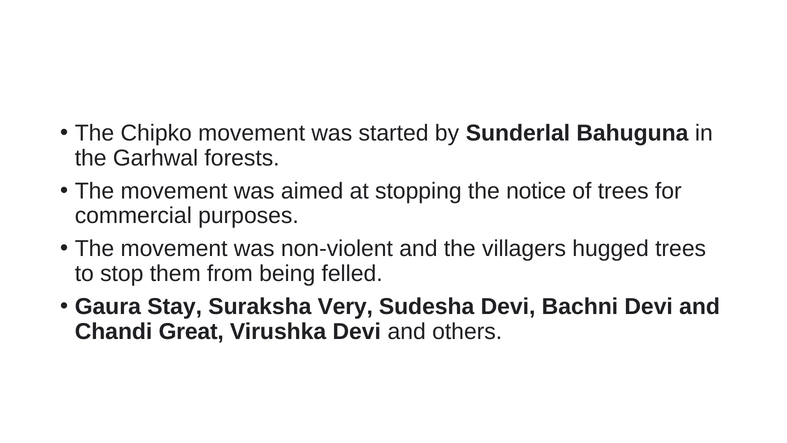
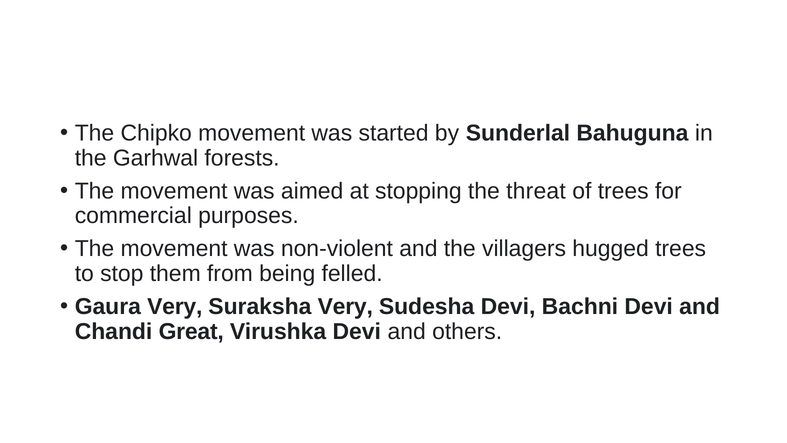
notice: notice -> threat (536, 191)
Gaura Stay: Stay -> Very (175, 306)
